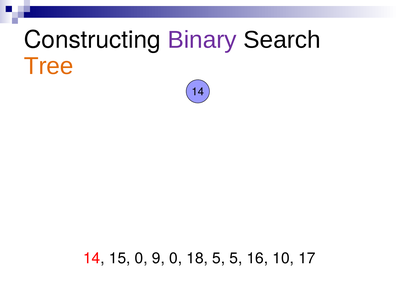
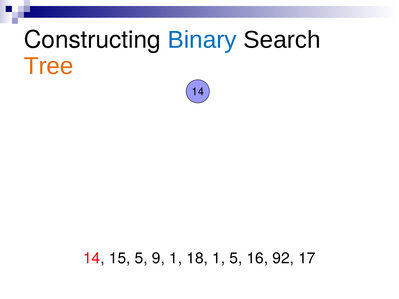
Binary colour: purple -> blue (202, 40)
15 0: 0 -> 5 (141, 258)
9 0: 0 -> 1 (176, 258)
18 5: 5 -> 1 (219, 258)
10: 10 -> 92 (283, 258)
